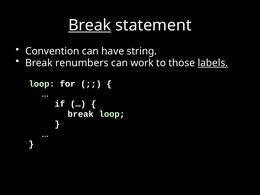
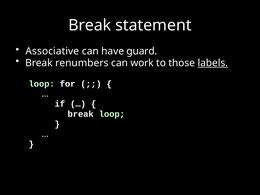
Break underline: present -> none (90, 25)
Convention: Convention -> Associative (52, 51)
string: string -> guard (142, 51)
